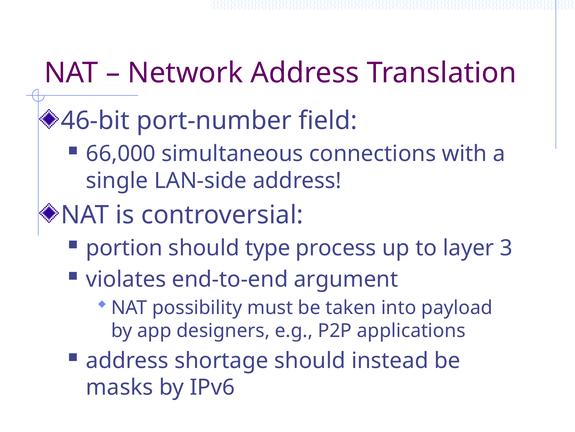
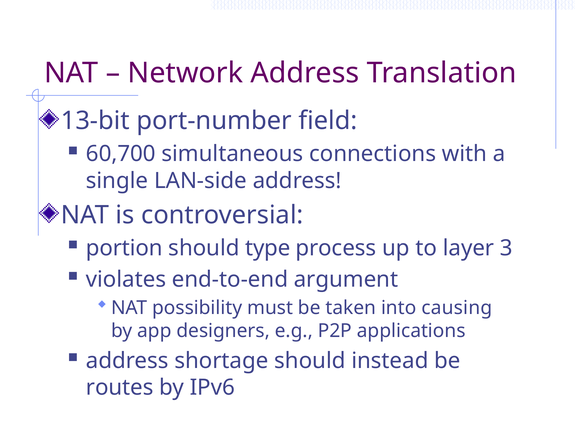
46-bit: 46-bit -> 13-bit (95, 121)
66,000: 66,000 -> 60,700 (121, 154)
payload: payload -> causing (457, 307)
masks: masks -> routes (120, 387)
